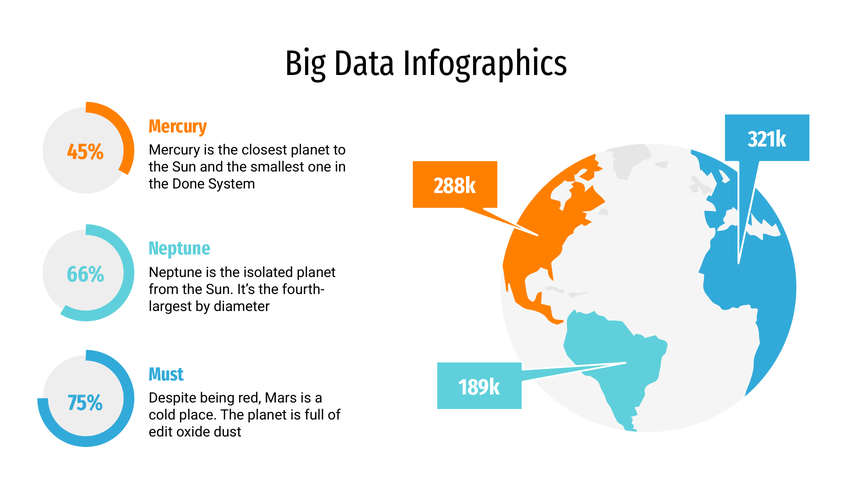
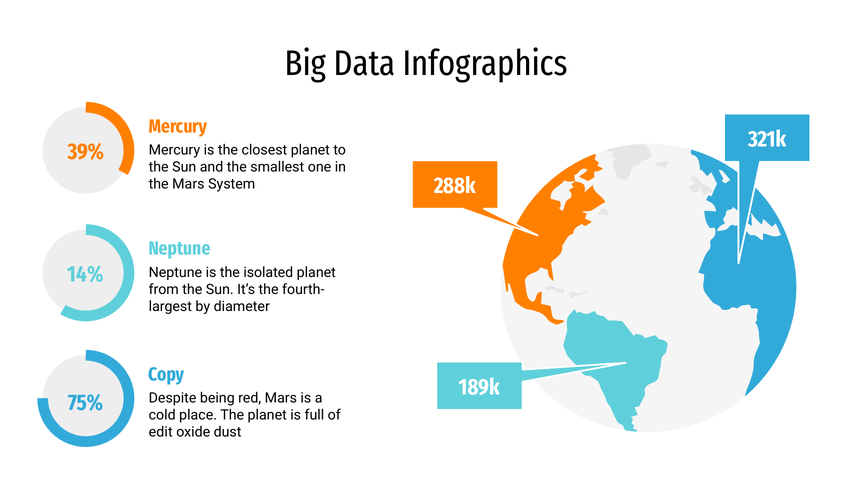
45%: 45% -> 39% (86, 152)
the Done: Done -> Mars (188, 184)
66%: 66% -> 14% (86, 274)
Must: Must -> Copy (166, 374)
